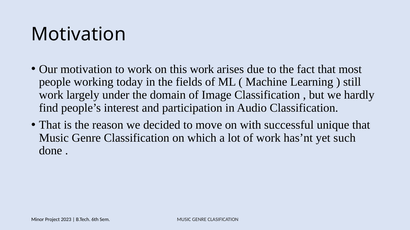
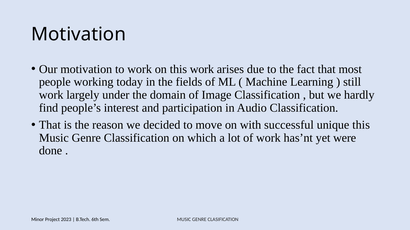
unique that: that -> this (361, 125)
such: such -> were (345, 138)
